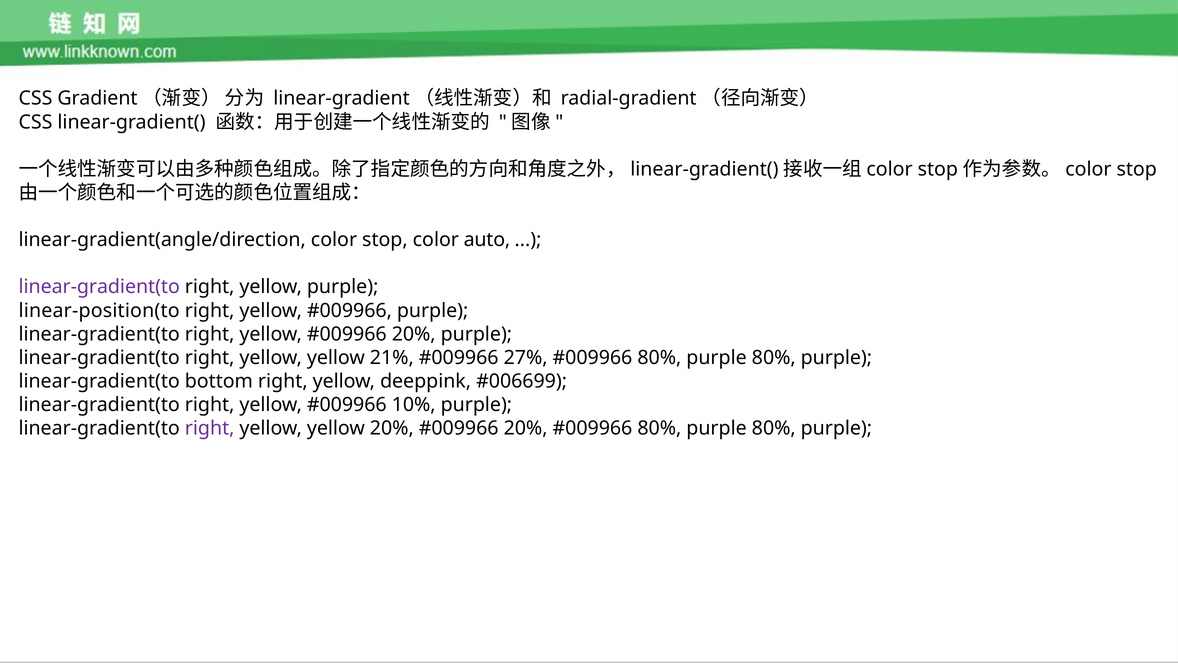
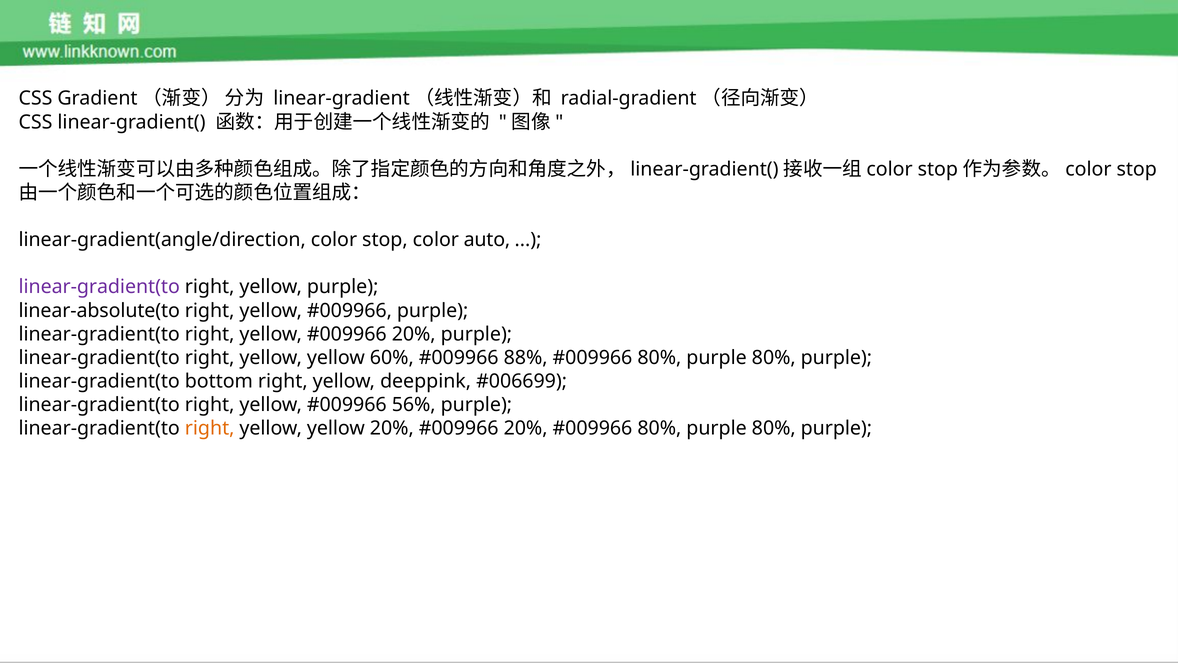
linear-position(to: linear-position(to -> linear-absolute(to (99, 310)
21%: 21% -> 60% (392, 357)
27%: 27% -> 88% (526, 357)
10%: 10% -> 56% (414, 405)
right colour: purple -> orange (210, 428)
